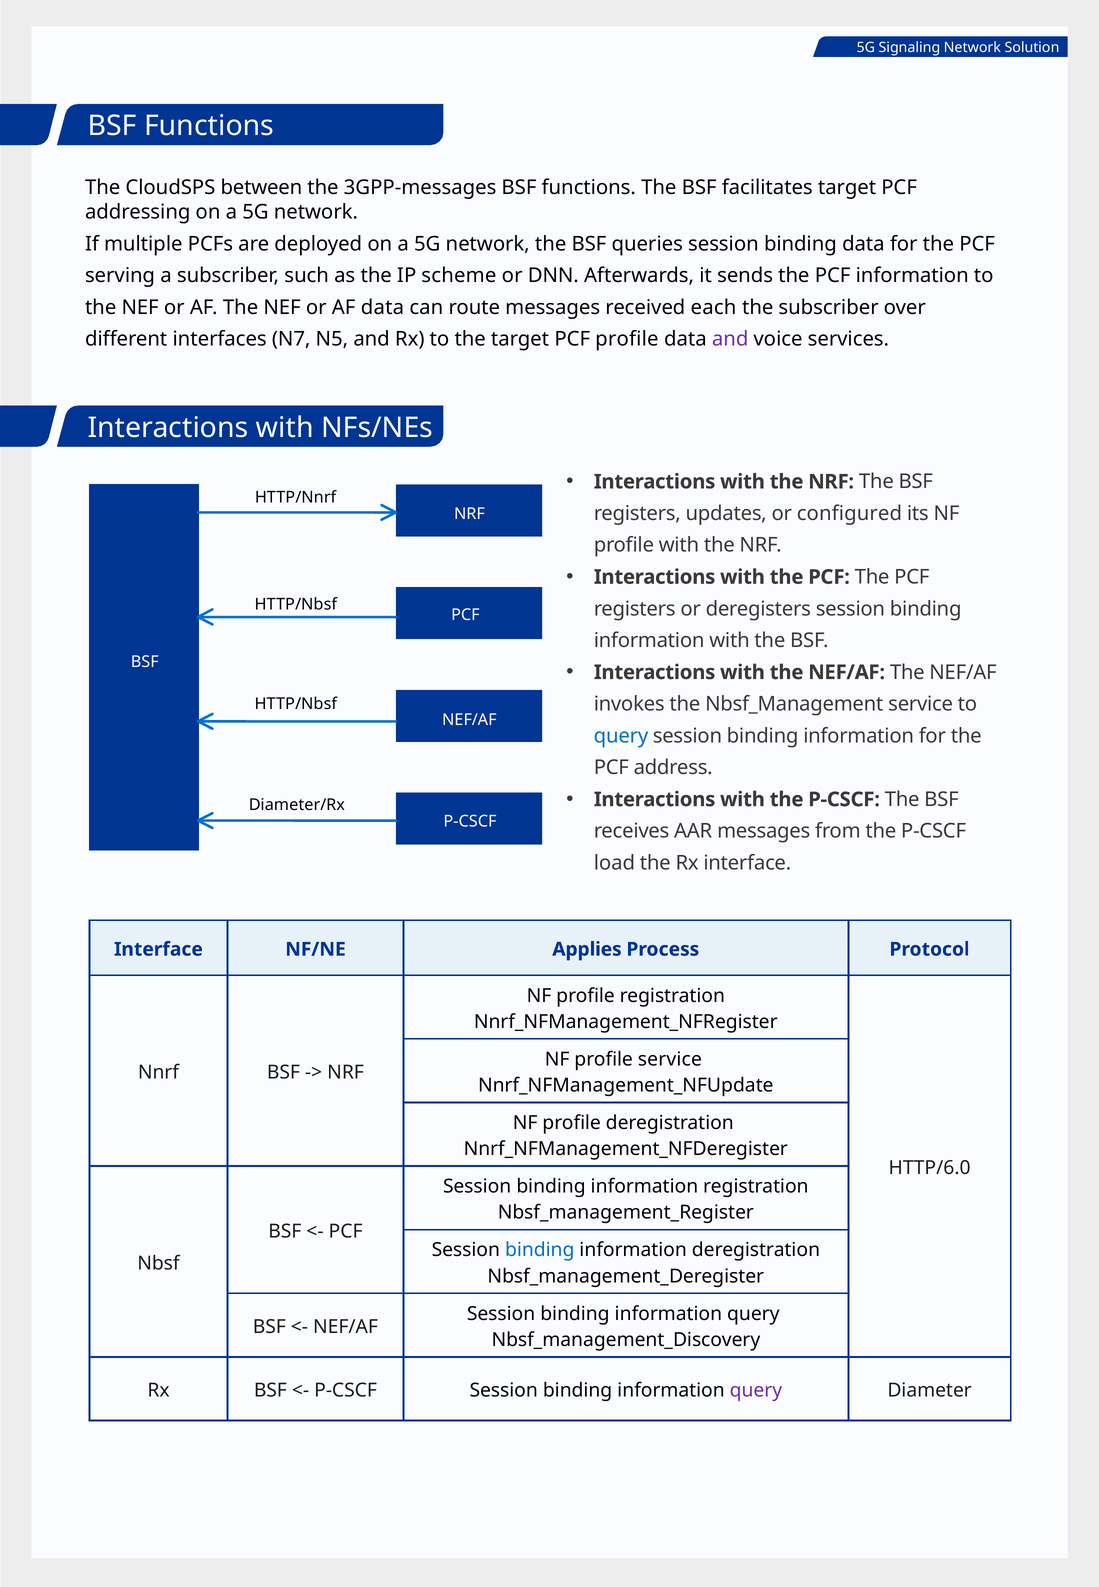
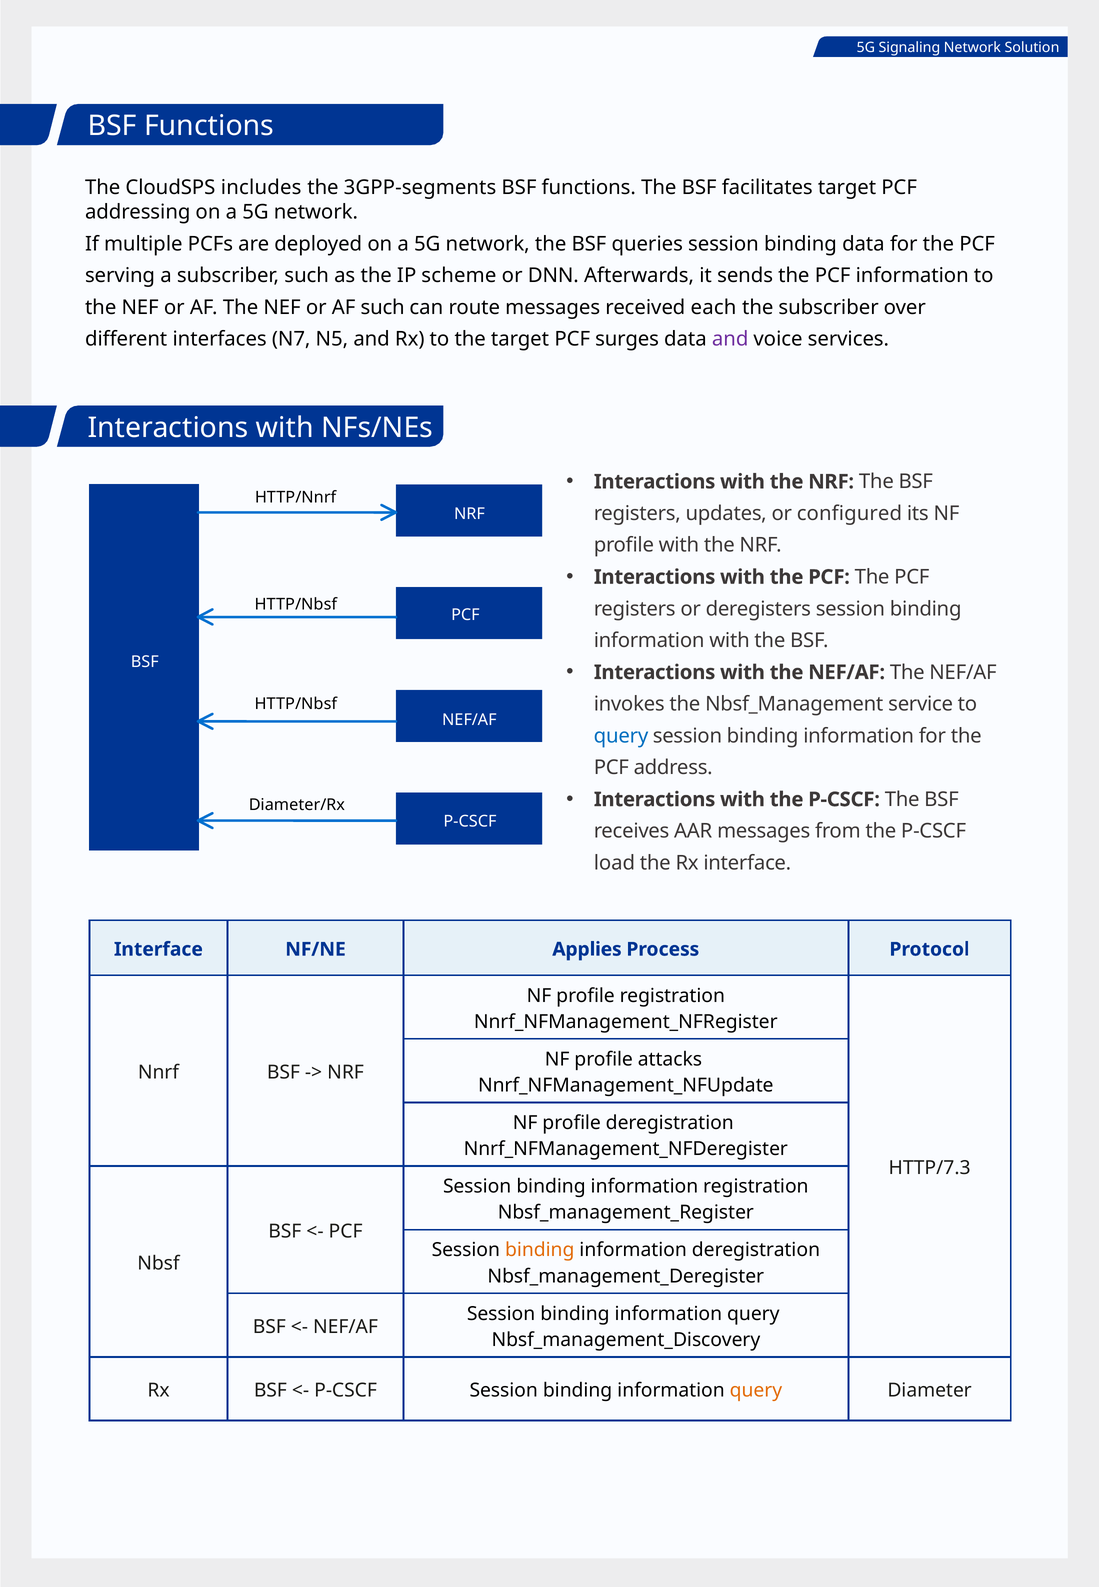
between: between -> includes (261, 188)
3GPP-messages: 3GPP-messages -> 3GPP-segments (420, 188)
AF data: data -> such (383, 308)
PCF profile: profile -> surges (627, 339)
profile service: service -> attacks (670, 1060)
HTTP/6.0: HTTP/6.0 -> HTTP/7.3 (930, 1168)
binding colour: blue -> orange (540, 1250)
query colour: purple -> orange (756, 1391)
